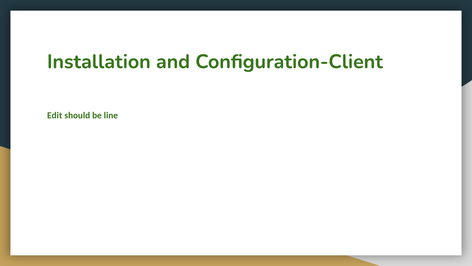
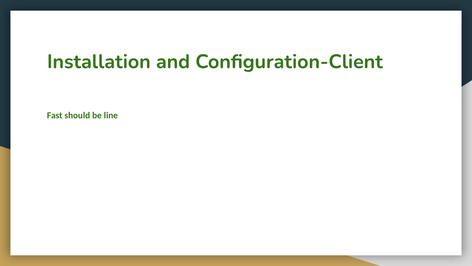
Edit: Edit -> Fast (55, 115)
